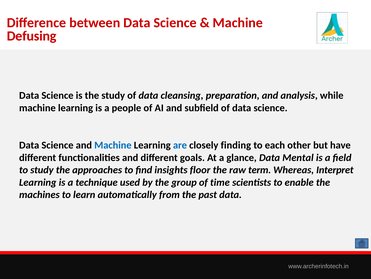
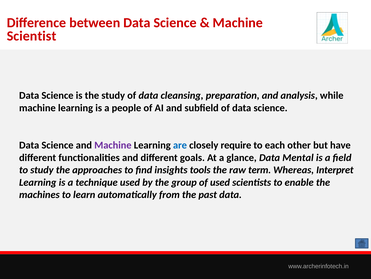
Defusing: Defusing -> Scientist (32, 36)
Machine colour: blue -> purple (113, 145)
finding: finding -> require (236, 145)
floor: floor -> tools (200, 170)
of time: time -> used (220, 182)
